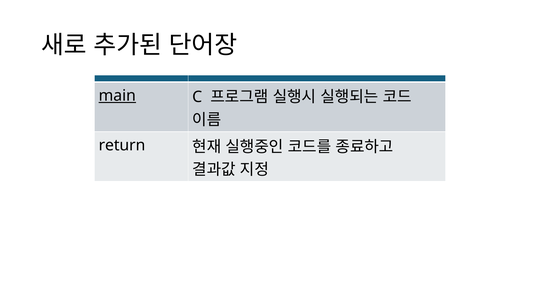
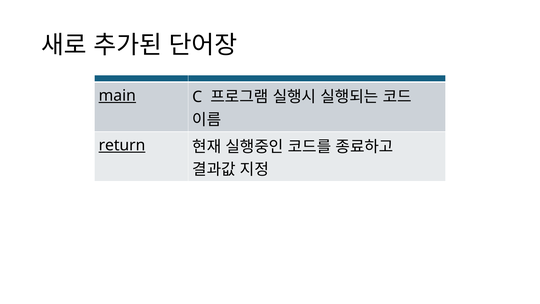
return underline: none -> present (122, 145)
